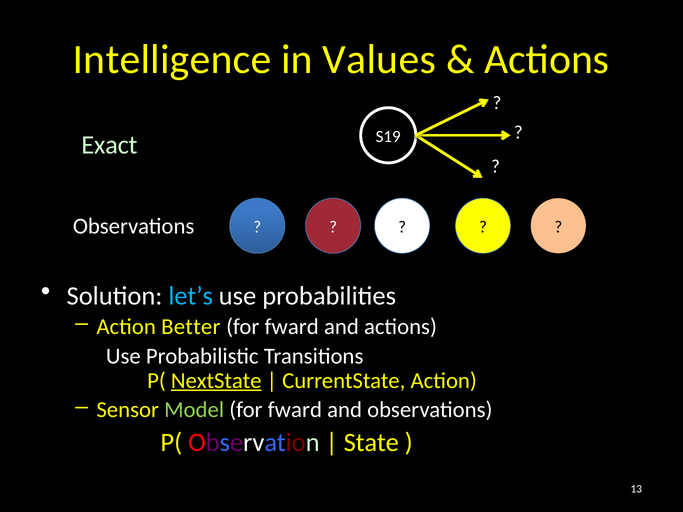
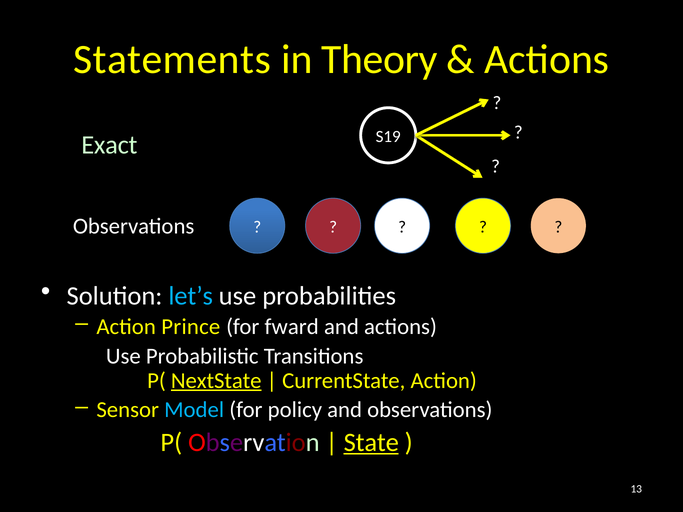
Intelligence: Intelligence -> Statements (172, 60)
Values: Values -> Theory (380, 60)
Better: Better -> Prince (191, 327)
Model colour: light green -> light blue (194, 410)
fward: fward -> policy (295, 410)
State underline: none -> present (371, 443)
